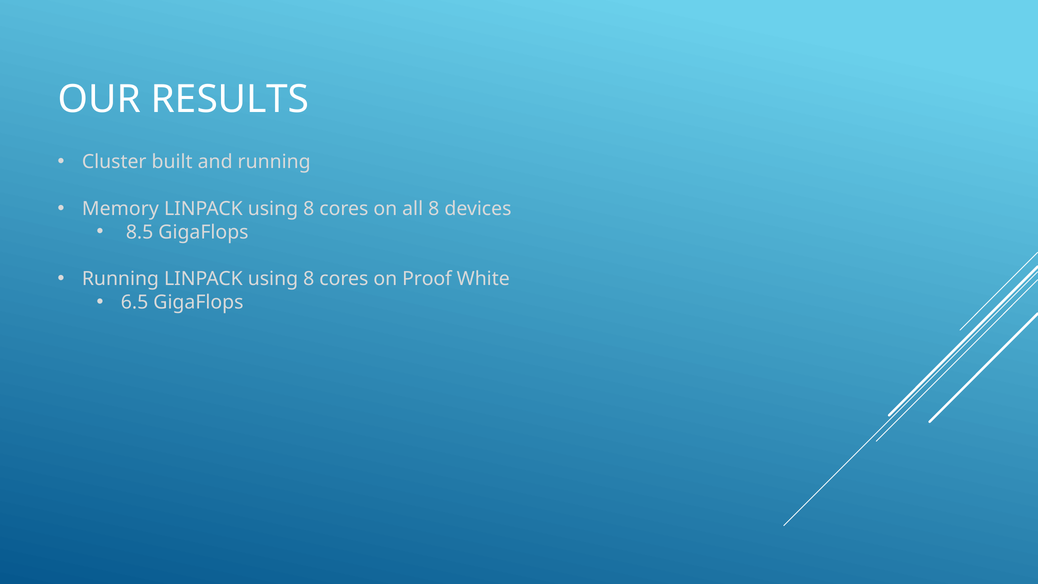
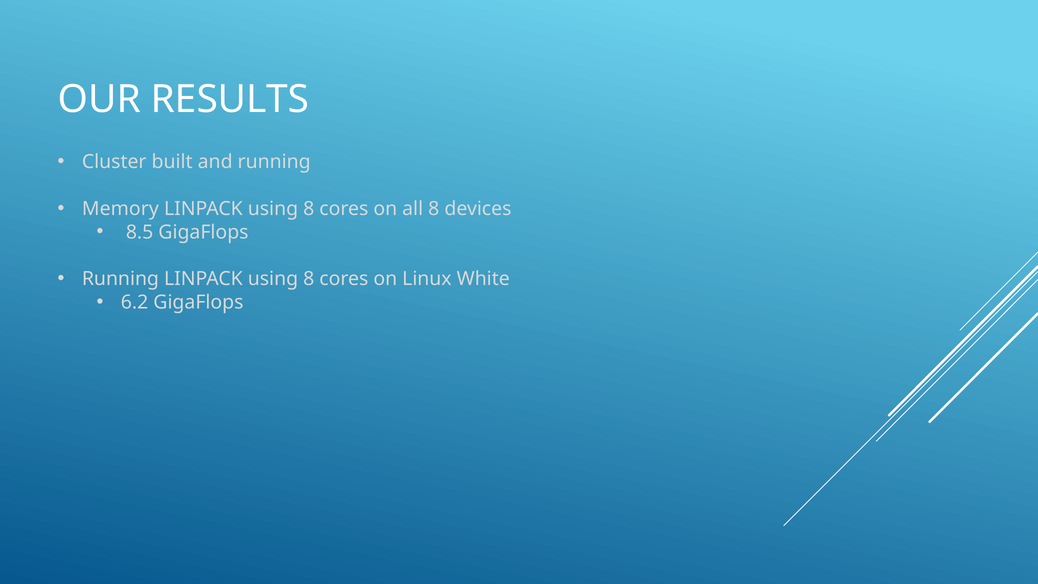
Proof: Proof -> Linux (427, 279)
6.5: 6.5 -> 6.2 (135, 302)
